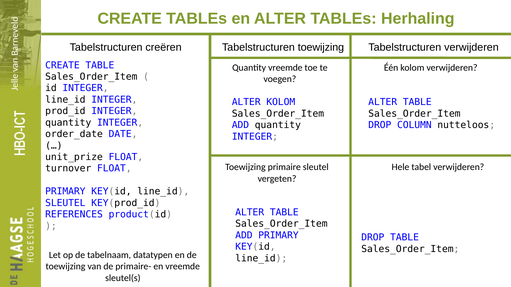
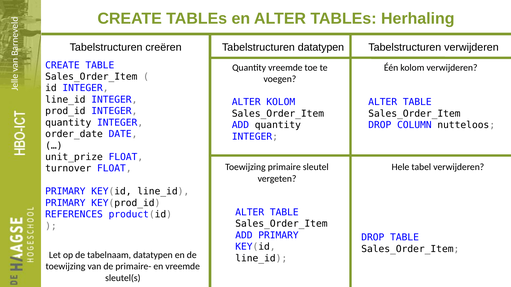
Tabelstructuren toewijzing: toewijzing -> datatypen (321, 47)
SLEUTEL: SLEUTEL -> PRIMARY (65, 203)
